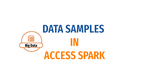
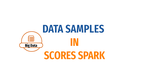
ACCESS: ACCESS -> SCORES (60, 55)
